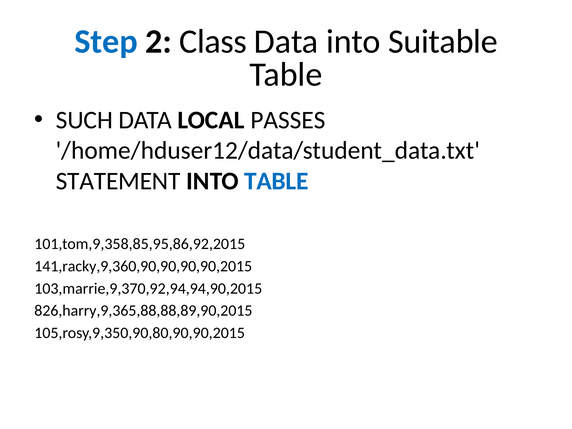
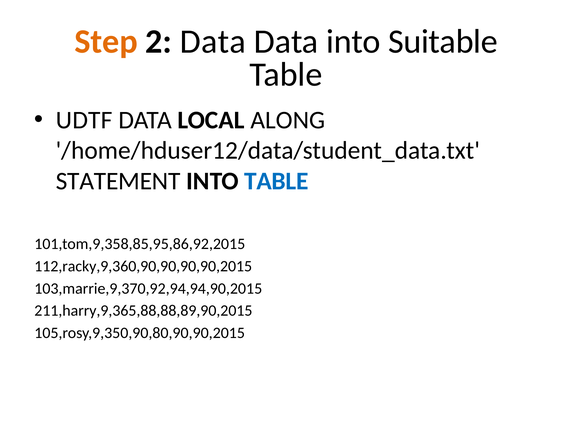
Step colour: blue -> orange (106, 42)
2 Class: Class -> Data (213, 42)
SUCH: SUCH -> UDTF (84, 120)
PASSES: PASSES -> ALONG (288, 120)
141,racky,9,360,90,90,90,90,2015: 141,racky,9,360,90,90,90,90,2015 -> 112,racky,9,360,90,90,90,90,2015 (143, 266)
826,harry,9,365,88,88,89,90,2015: 826,harry,9,365,88,88,89,90,2015 -> 211,harry,9,365,88,88,89,90,2015 (143, 311)
